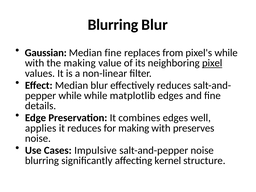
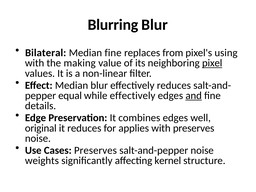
Gaussian: Gaussian -> Bilateral (46, 53)
pixel's while: while -> using (226, 53)
while: while -> equal (70, 96)
while matplotlib: matplotlib -> effectively (133, 96)
and underline: none -> present (194, 96)
applies: applies -> original (41, 128)
for making: making -> applies (134, 128)
Cases Impulsive: Impulsive -> Preserves (95, 150)
blurring: blurring -> weights (42, 161)
